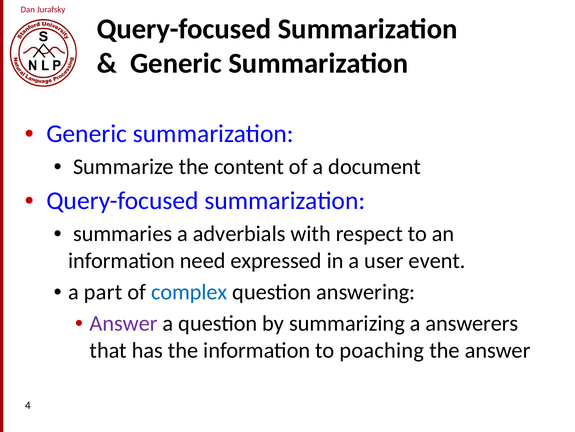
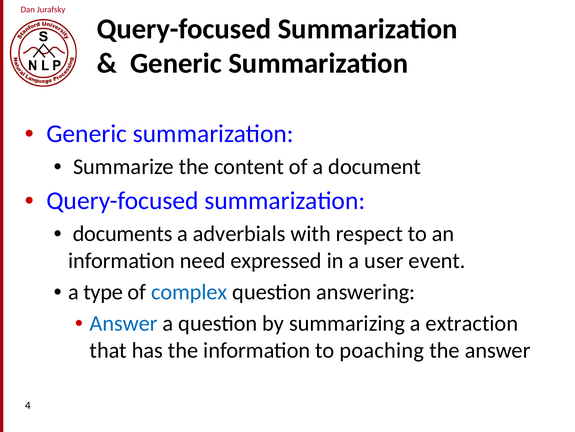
summaries: summaries -> documents (123, 234)
part: part -> type (103, 292)
Answer colour: purple -> blue (124, 323)
answerers: answerers -> extraction (472, 323)
